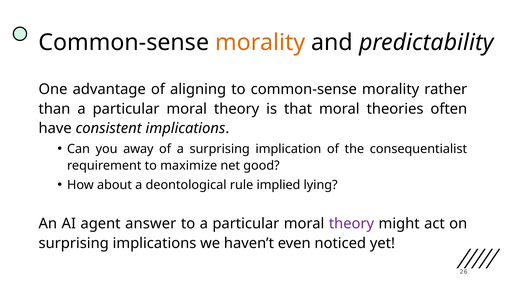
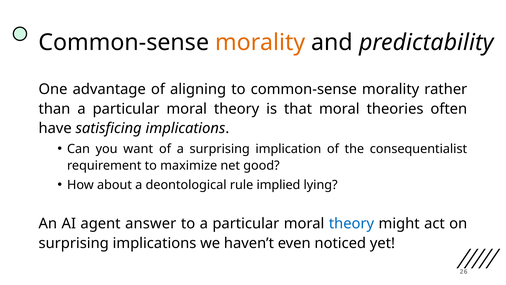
consistent: consistent -> satisficing (109, 128)
away: away -> want (138, 149)
theory colour: purple -> blue (351, 223)
